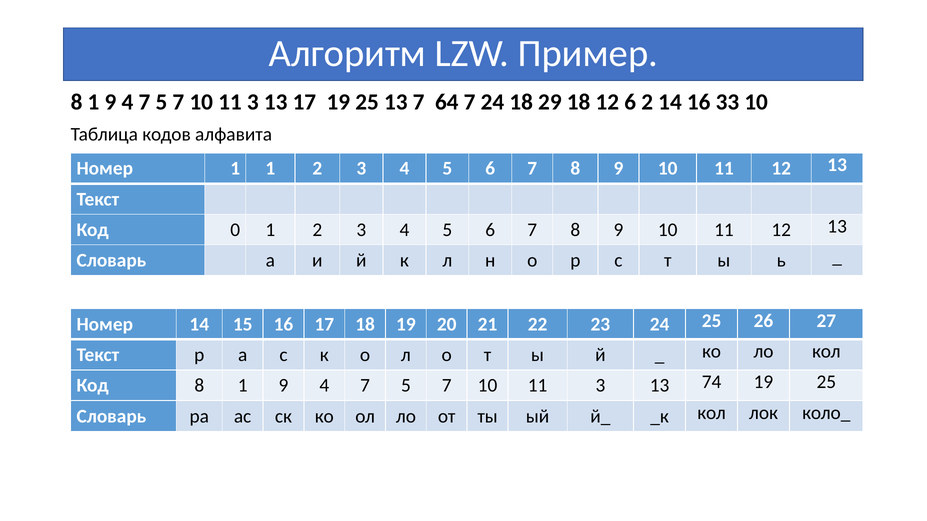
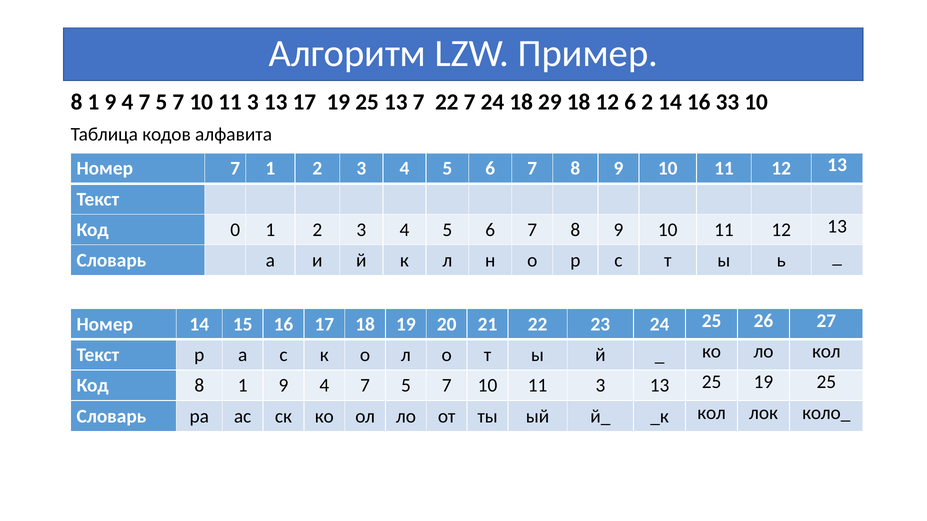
7 64: 64 -> 22 (447, 102)
Номер 1: 1 -> 7 (235, 169)
13 74: 74 -> 25 (712, 382)
